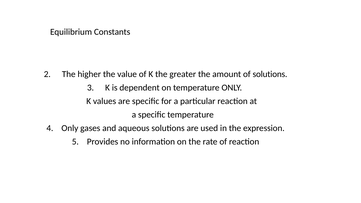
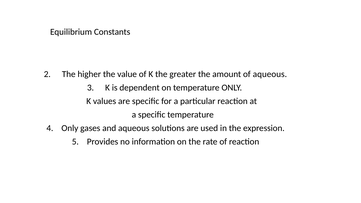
of solutions: solutions -> aqueous (270, 74)
